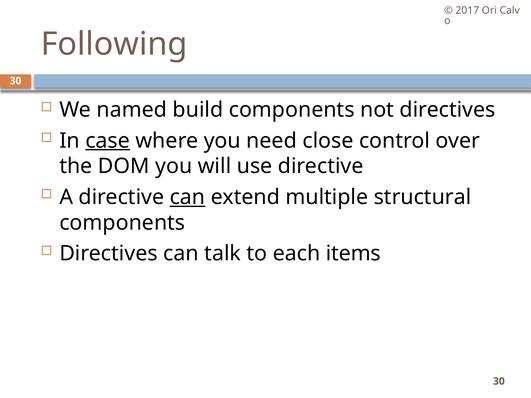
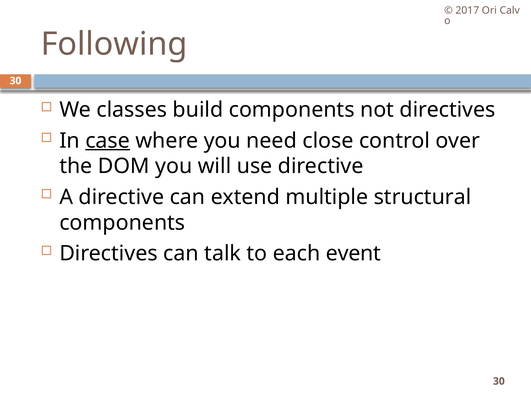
named: named -> classes (132, 110)
can underline: present -> none (187, 197)
items: items -> event (353, 254)
